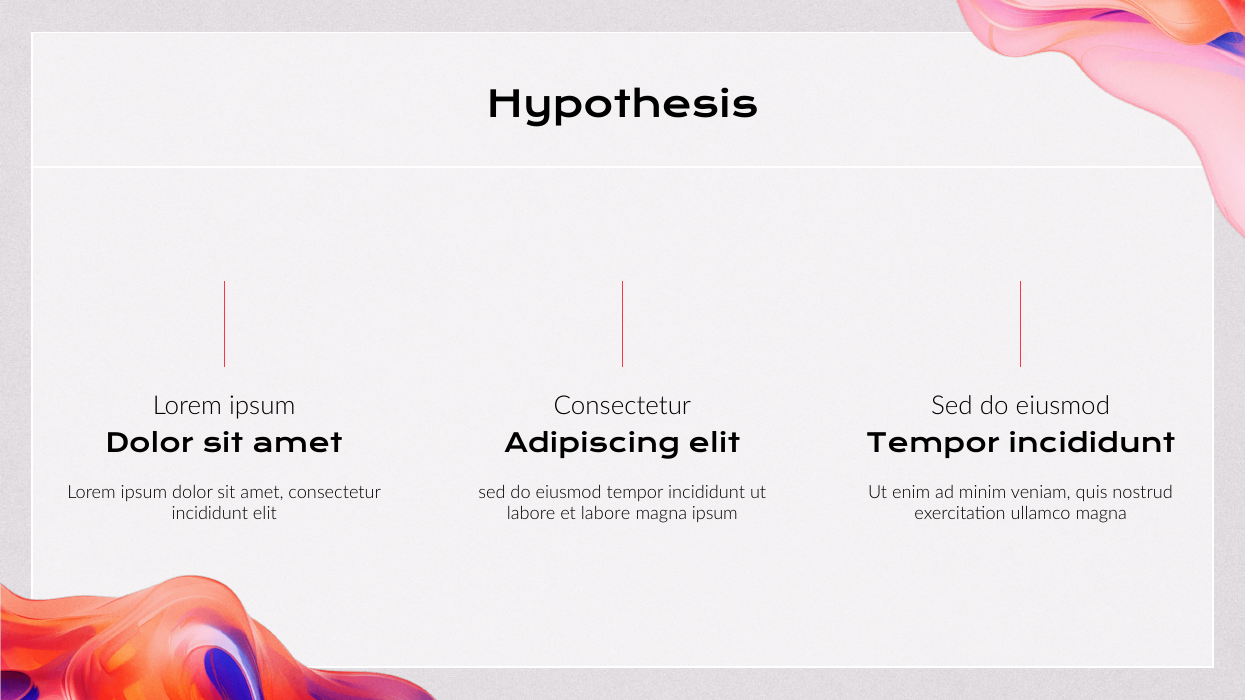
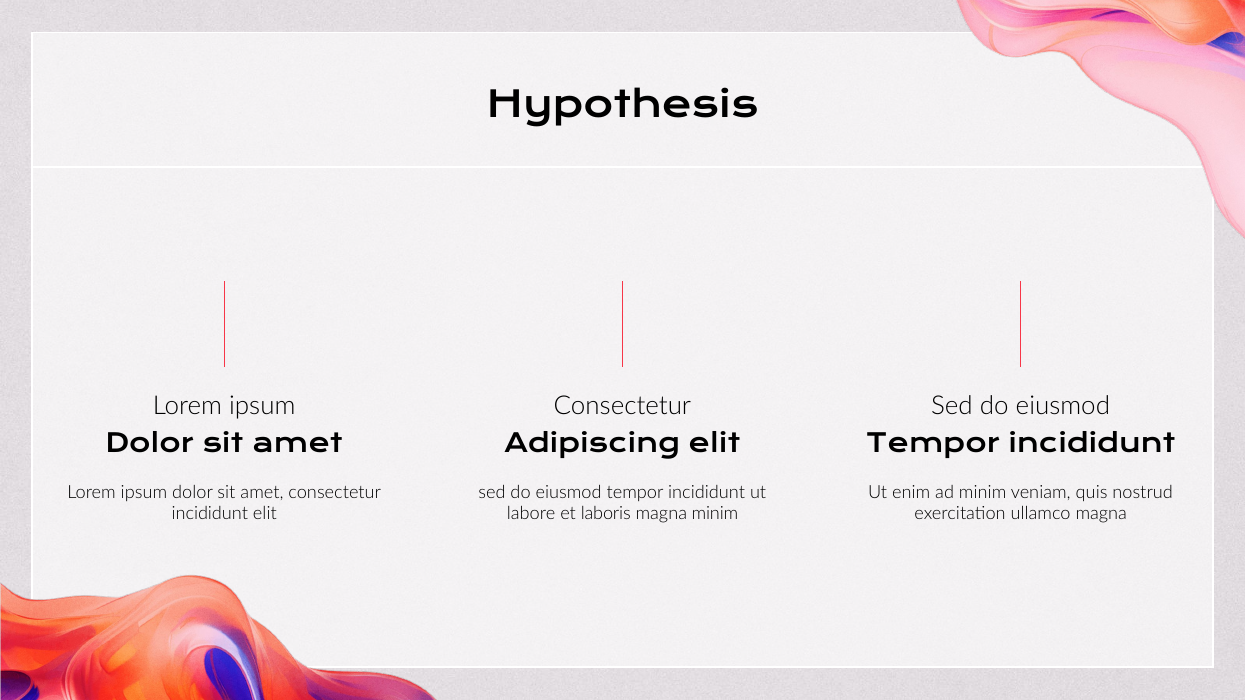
et labore: labore -> laboris (606, 514)
magna ipsum: ipsum -> minim (715, 514)
